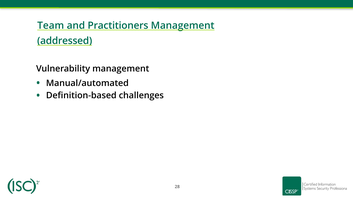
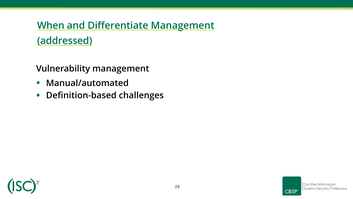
Team: Team -> When (51, 26)
Practitioners: Practitioners -> Differentiate (118, 26)
